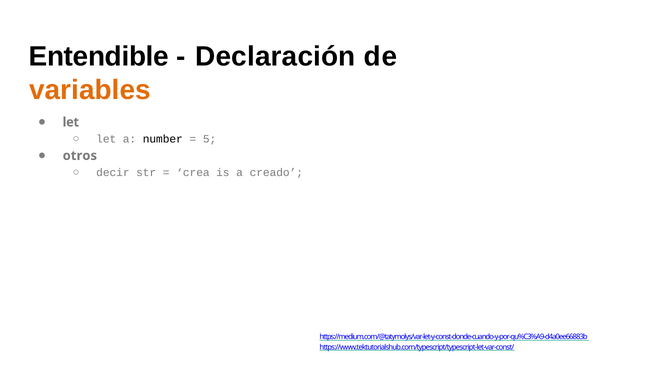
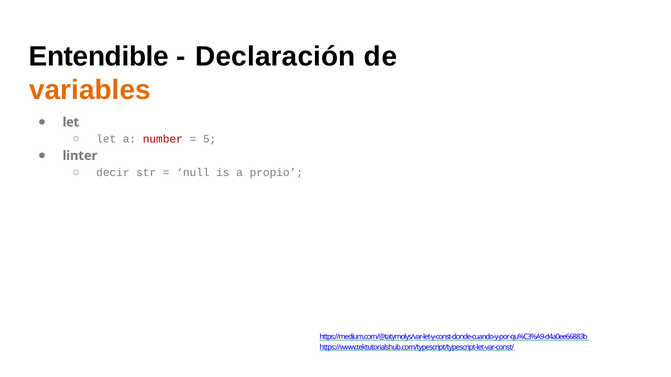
number colour: black -> red (163, 139)
otros: otros -> linter (80, 156)
crea: crea -> null (193, 173)
creado: creado -> propio (276, 173)
